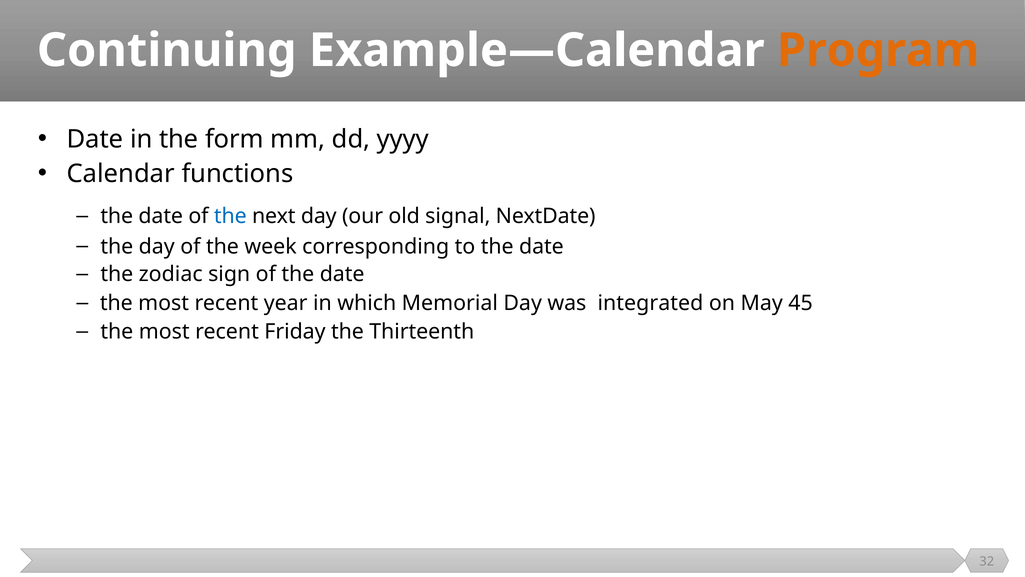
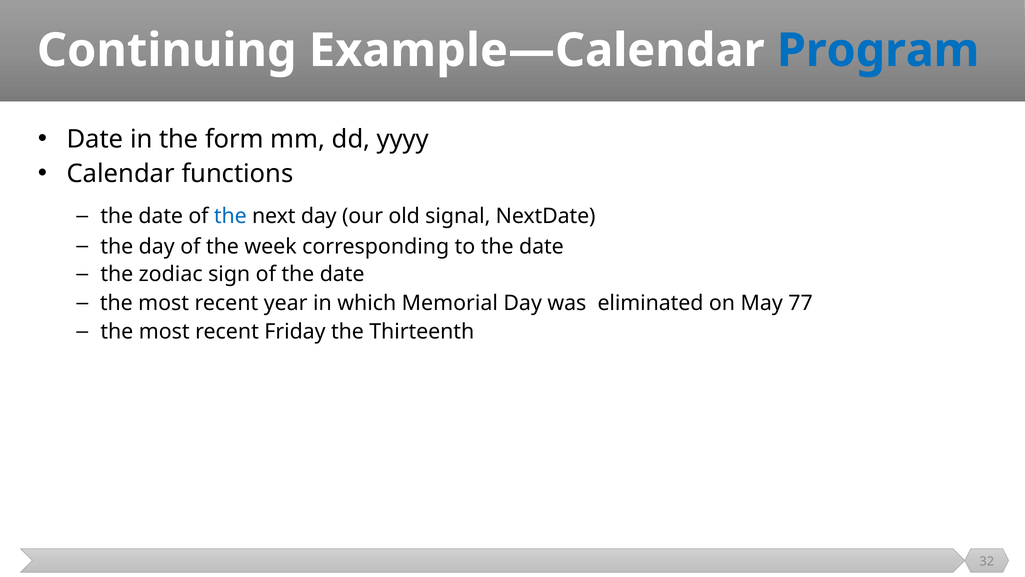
Program colour: orange -> blue (878, 50)
integrated: integrated -> eliminated (650, 303)
45: 45 -> 77 (801, 303)
